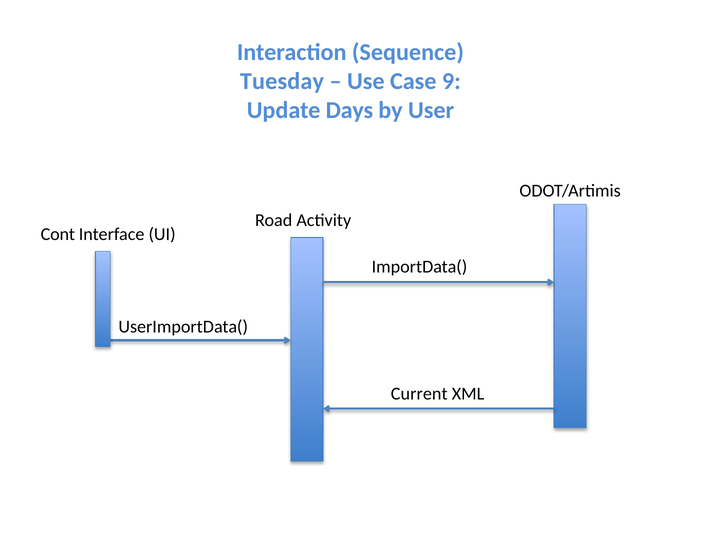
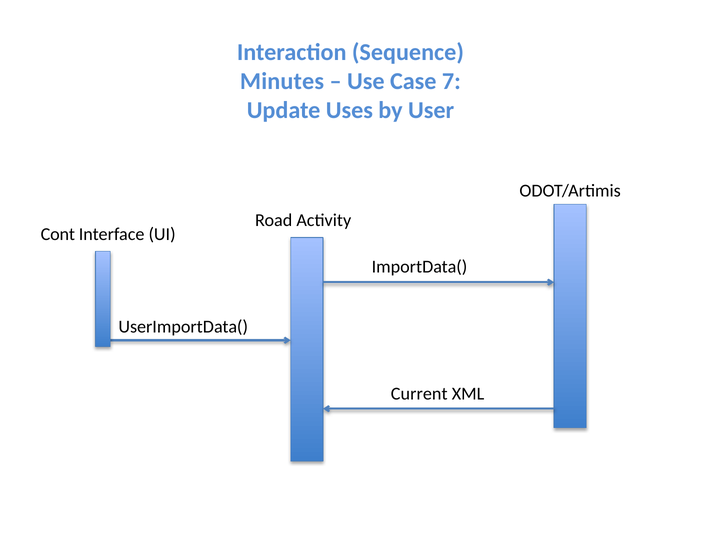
Tuesday: Tuesday -> Minutes (282, 81)
9: 9 -> 7 (451, 81)
Days: Days -> Uses (349, 110)
